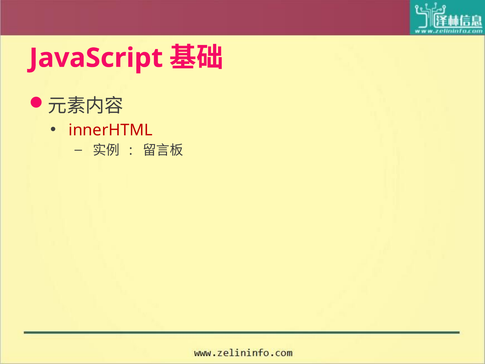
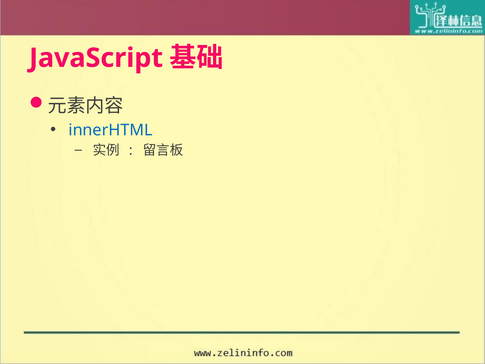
innerHTML colour: red -> blue (111, 130)
